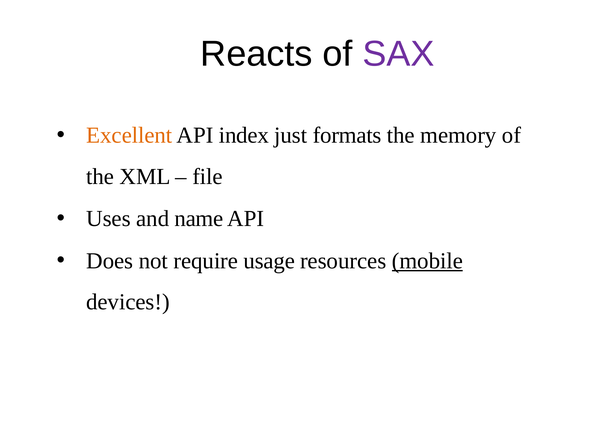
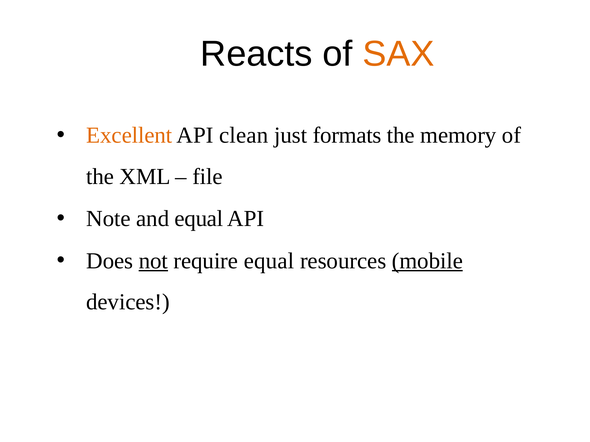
SAX colour: purple -> orange (398, 54)
index: index -> clean (244, 136)
Uses: Uses -> Note (108, 219)
and name: name -> equal (199, 219)
not underline: none -> present (153, 261)
require usage: usage -> equal (269, 261)
